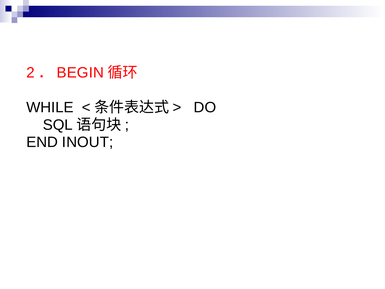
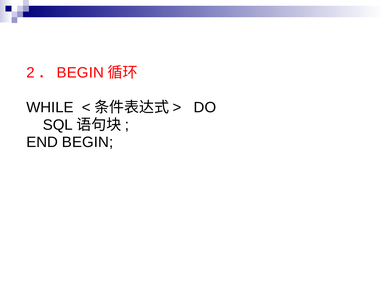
END INOUT: INOUT -> BEGIN (88, 142)
